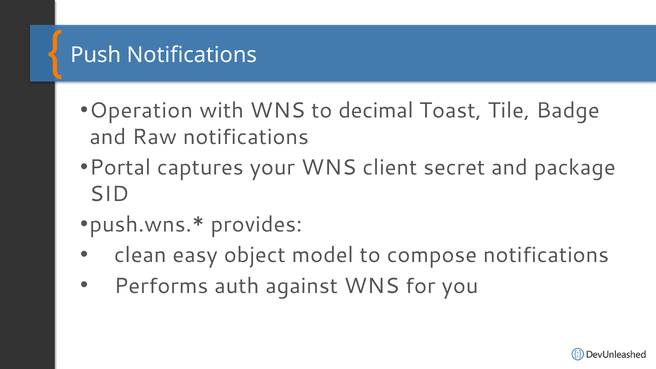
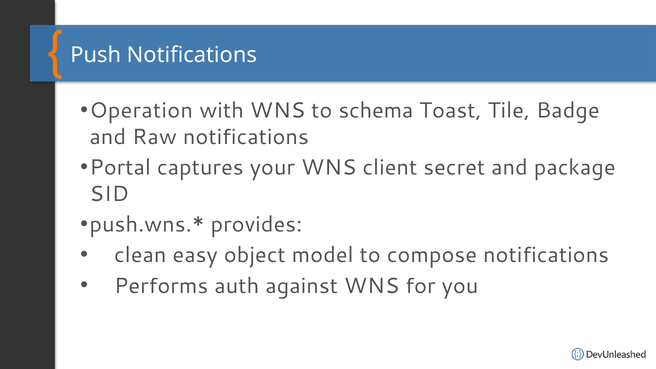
decimal: decimal -> schema (376, 111)
